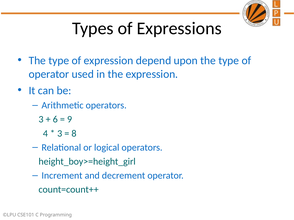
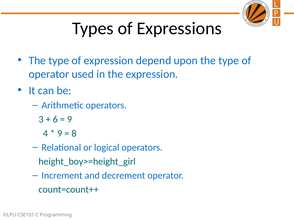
3: 3 -> 9 (60, 134)
